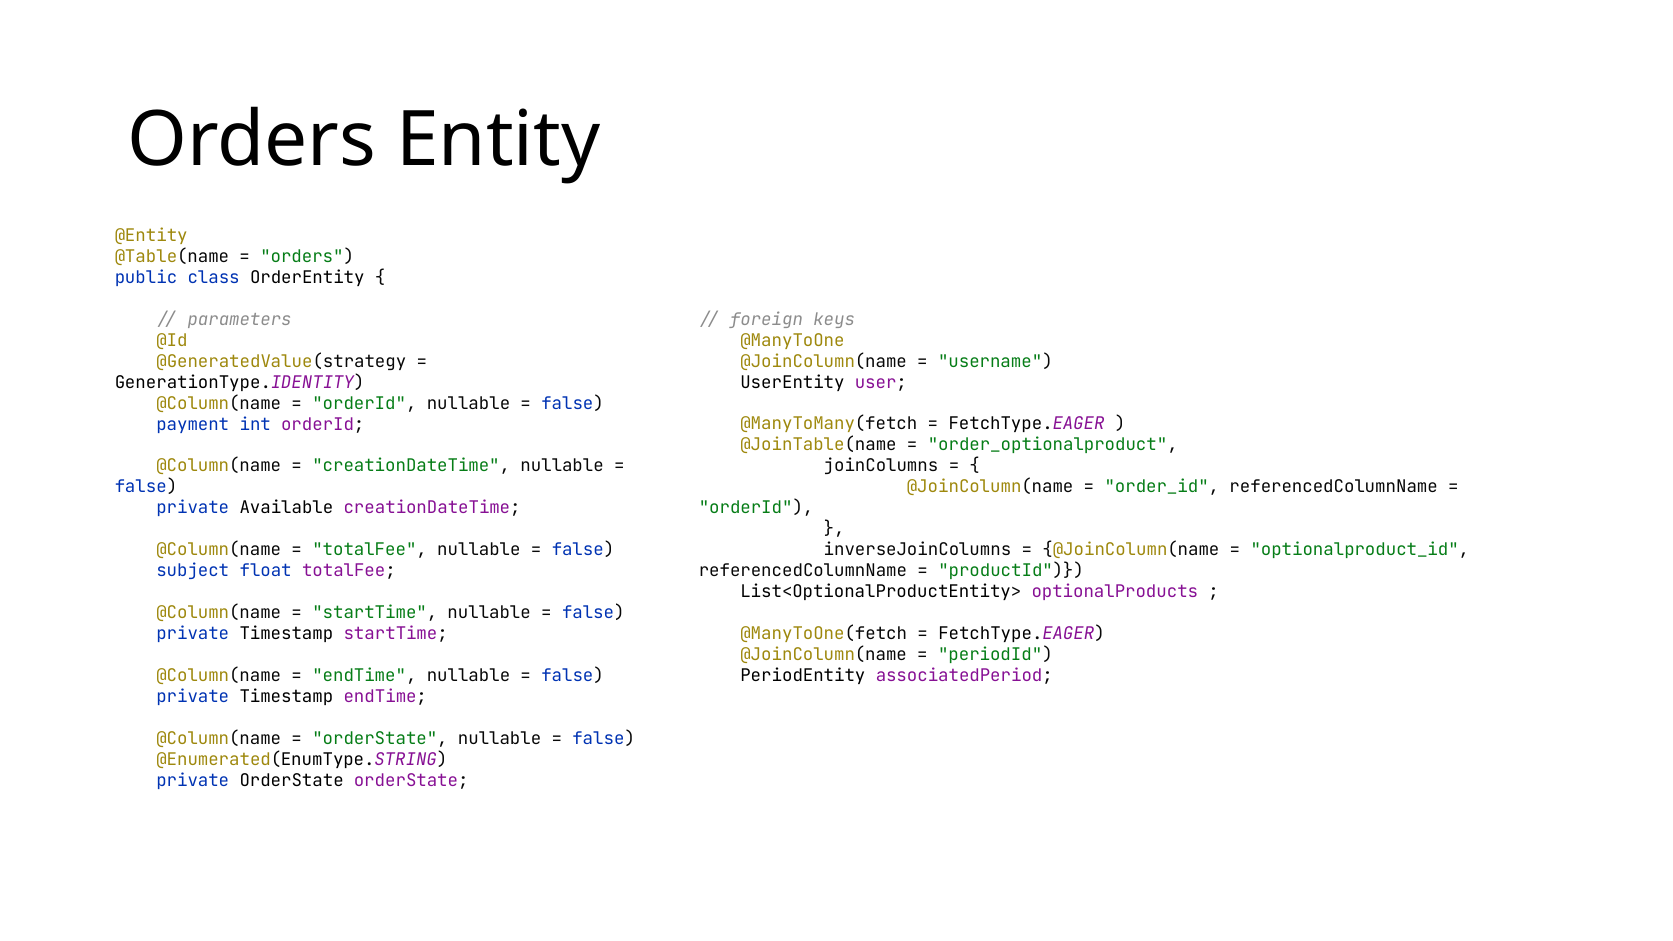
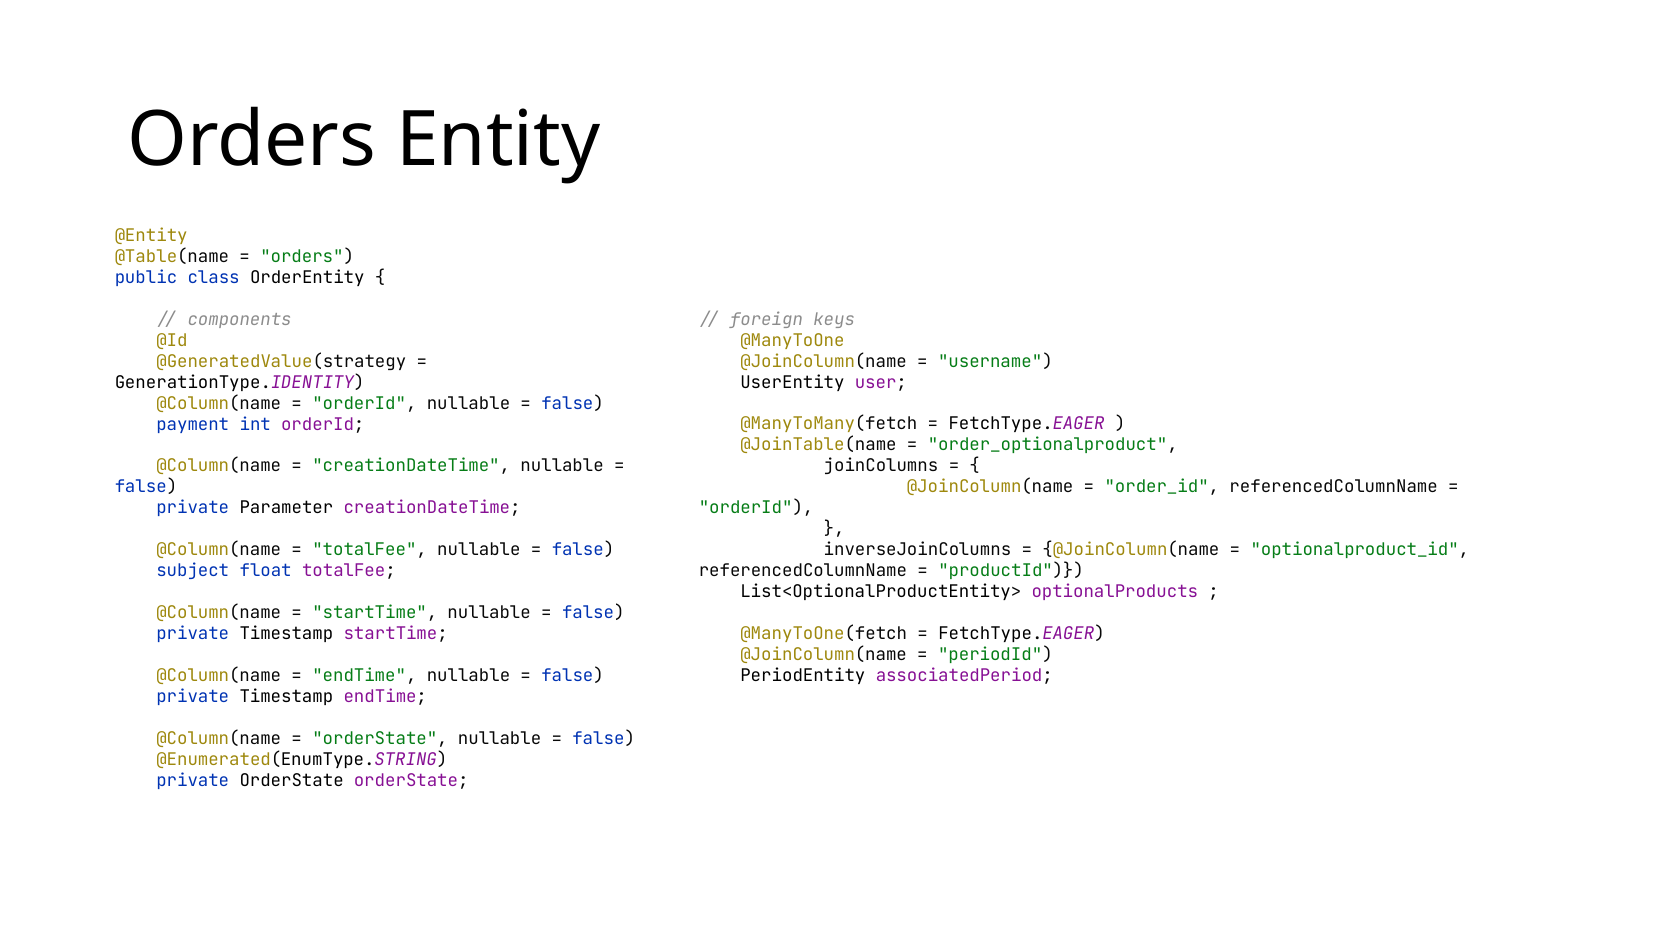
parameters: parameters -> components (240, 320)
Available: Available -> Parameter (286, 508)
